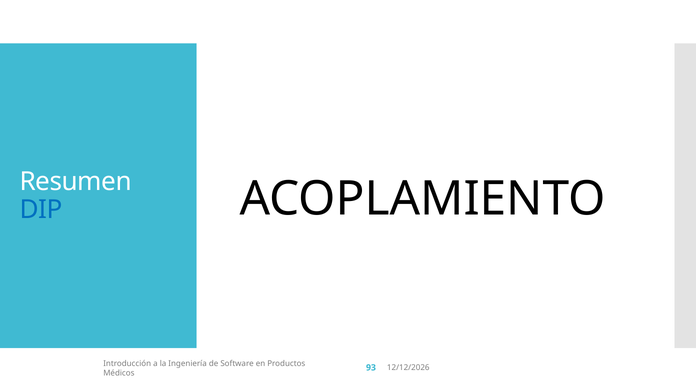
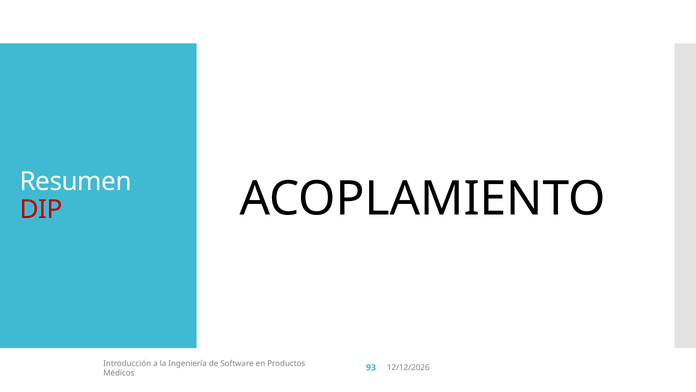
DIP colour: blue -> red (41, 209)
